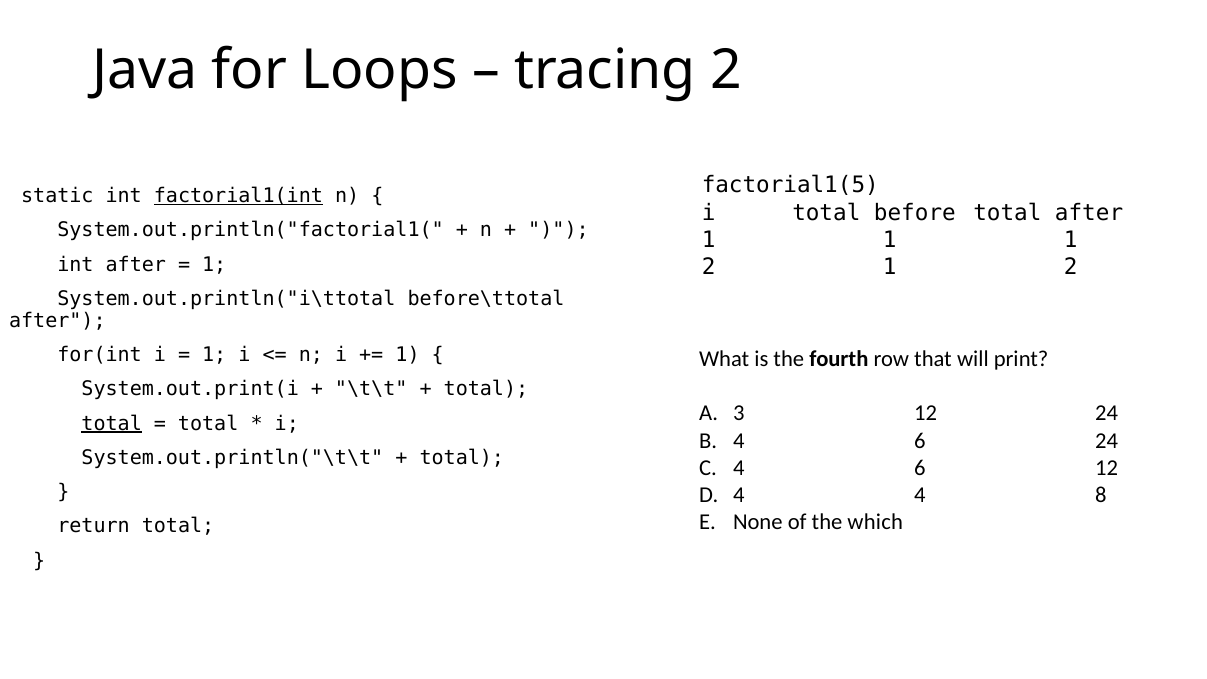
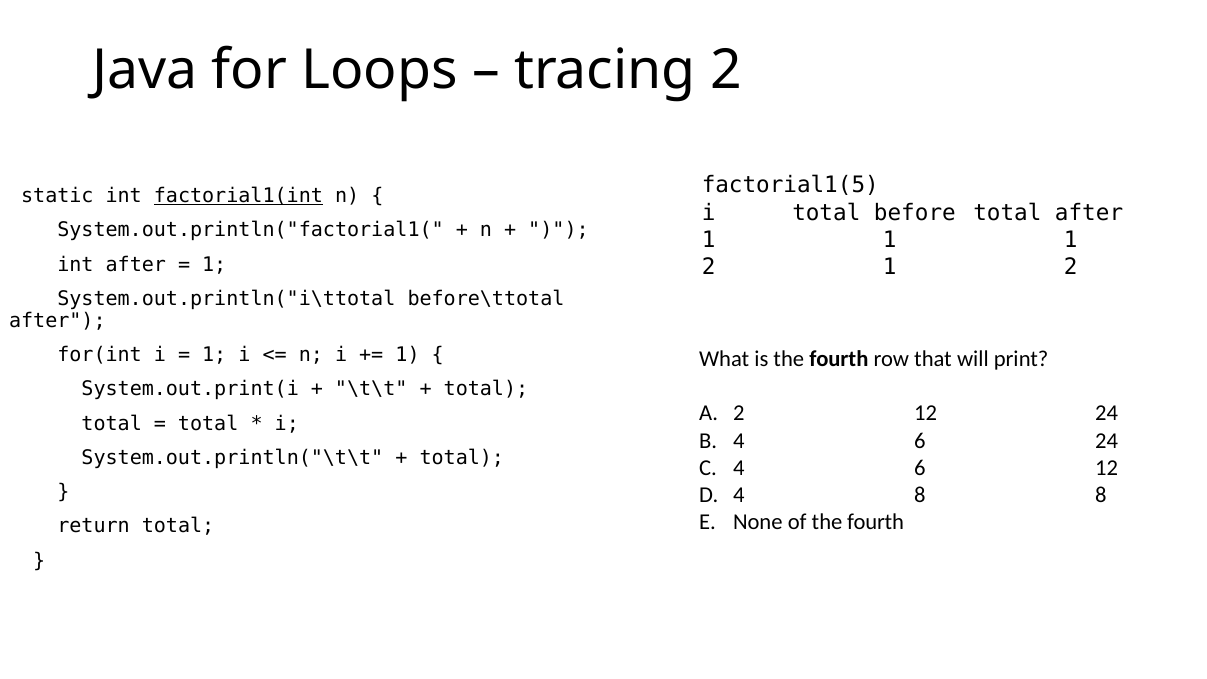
3: 3 -> 2 (739, 413)
total underline: present -> none (112, 423)
4 4: 4 -> 8 (920, 495)
of the which: which -> fourth (875, 522)
